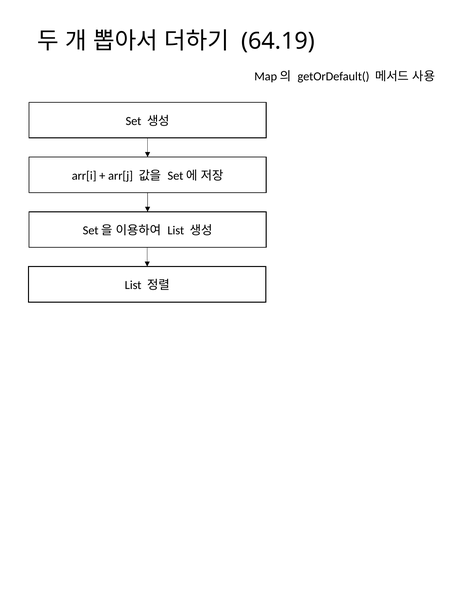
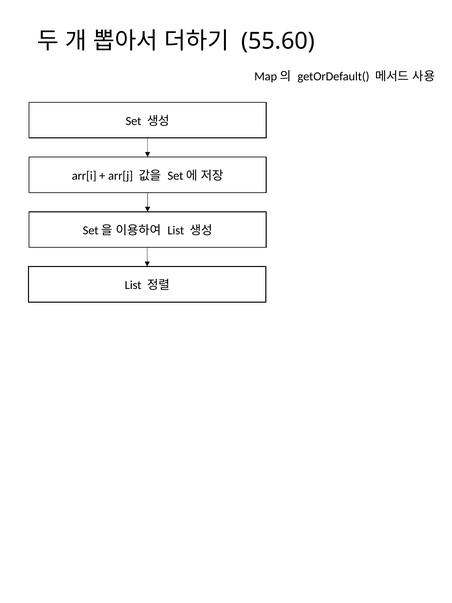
64.19: 64.19 -> 55.60 (278, 41)
